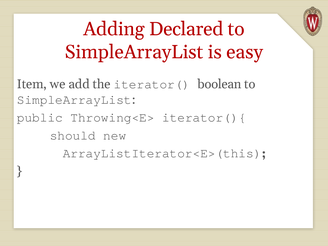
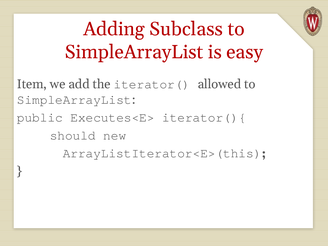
Declared: Declared -> Subclass (186, 29)
boolean: boolean -> allowed (219, 84)
Throwing<E>: Throwing<E> -> Executes<E> (112, 117)
